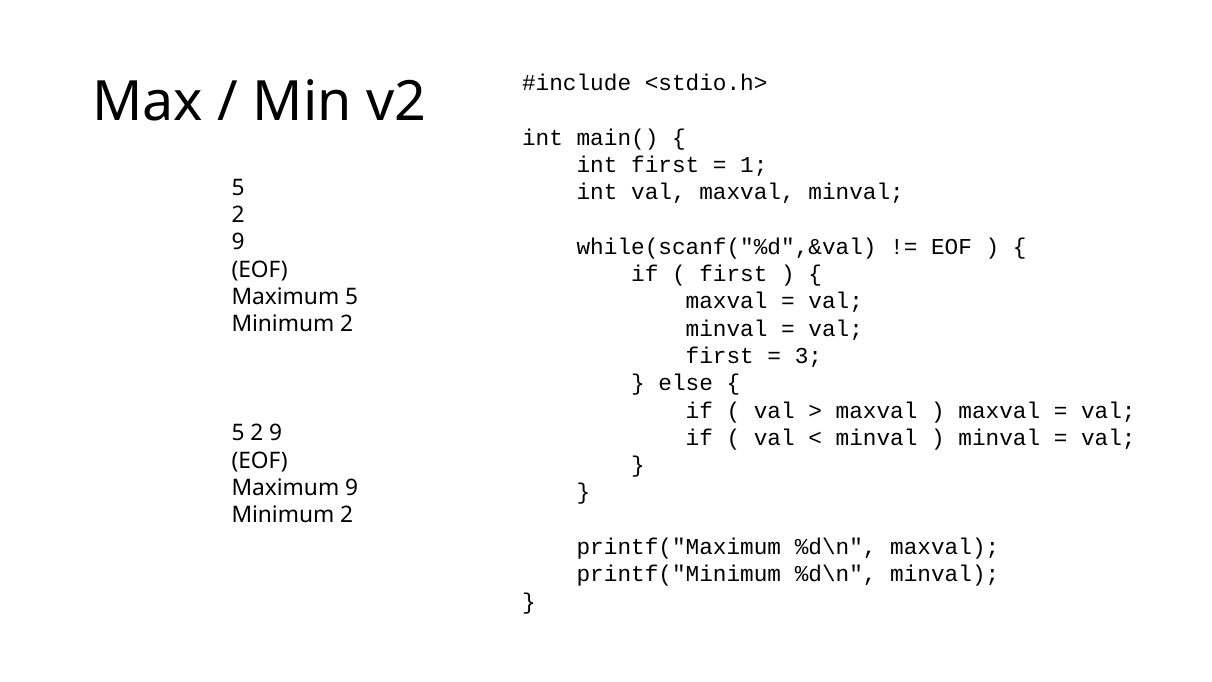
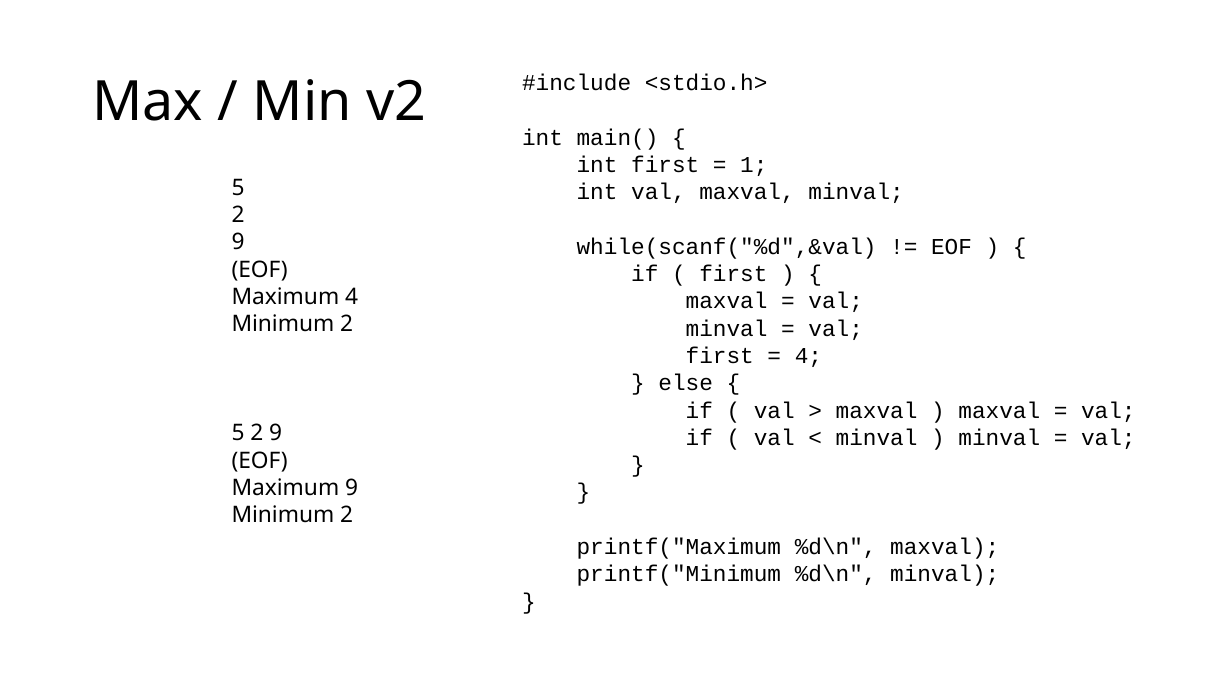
Maximum 5: 5 -> 4 (352, 297)
3: 3 -> 4 (808, 356)
